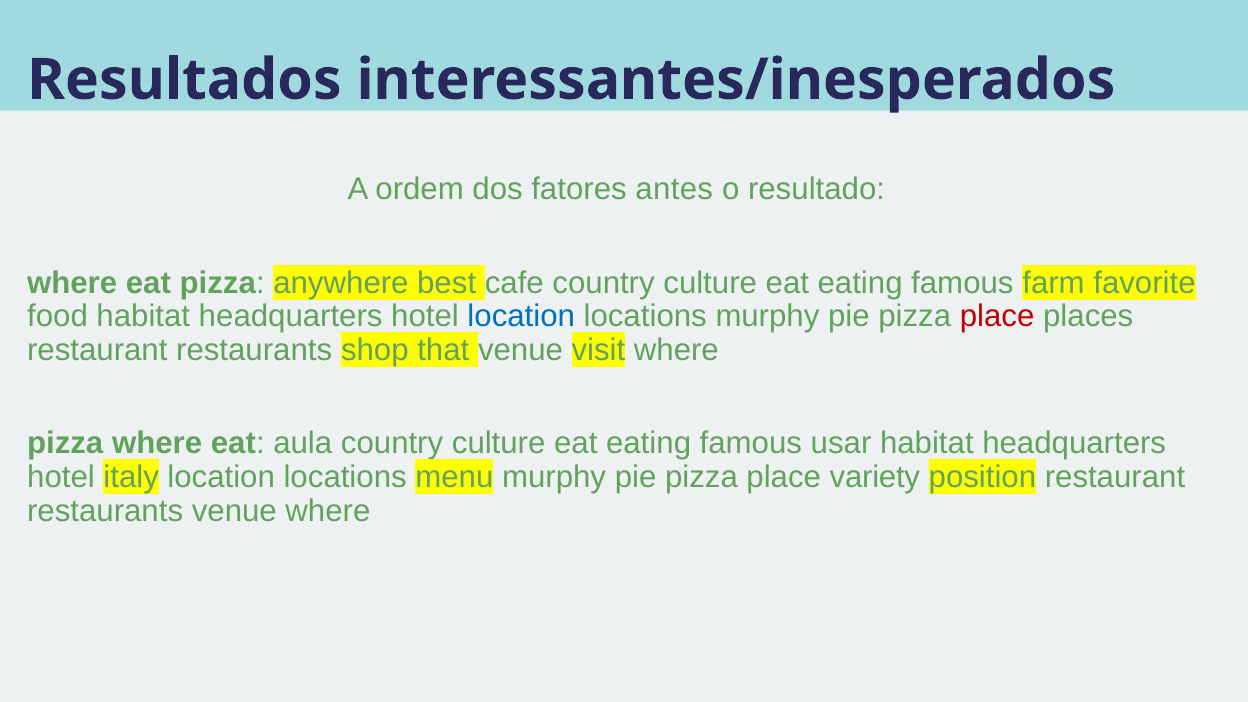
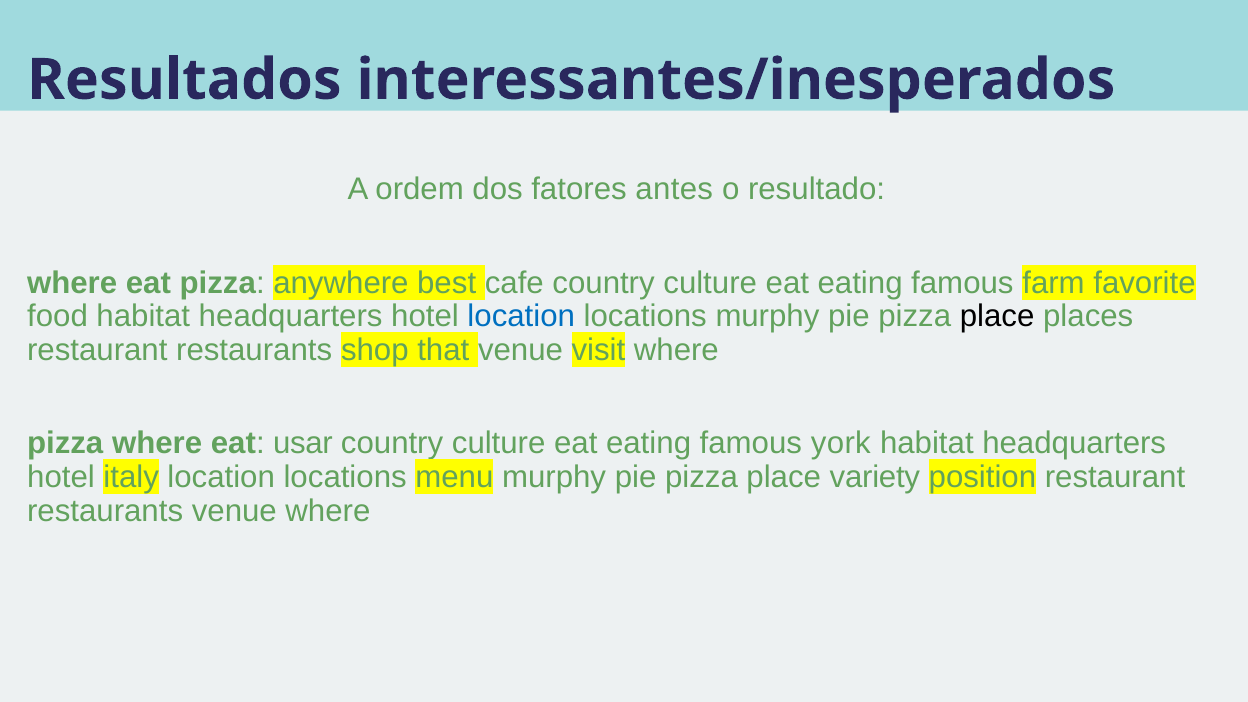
place colour: red -> black (997, 317)
aula: aula -> usar (303, 444)
usar: usar -> york (841, 444)
